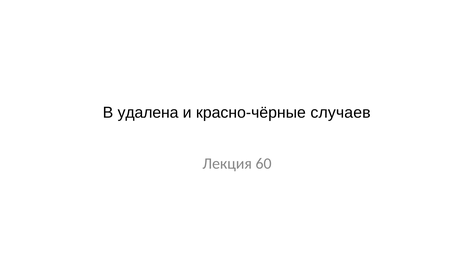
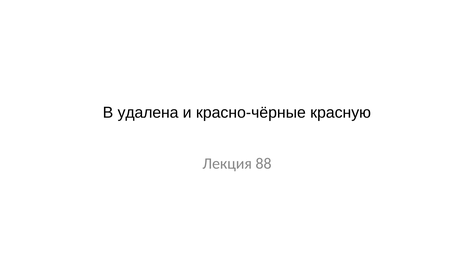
случаев: случаев -> красную (341, 112)
60: 60 -> 88 (264, 163)
